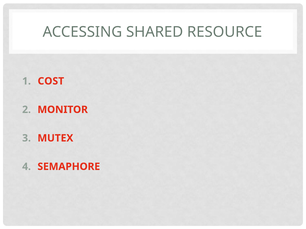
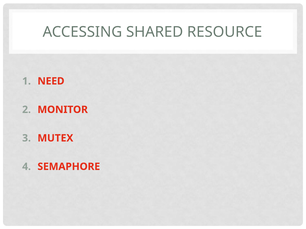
COST: COST -> NEED (51, 81)
